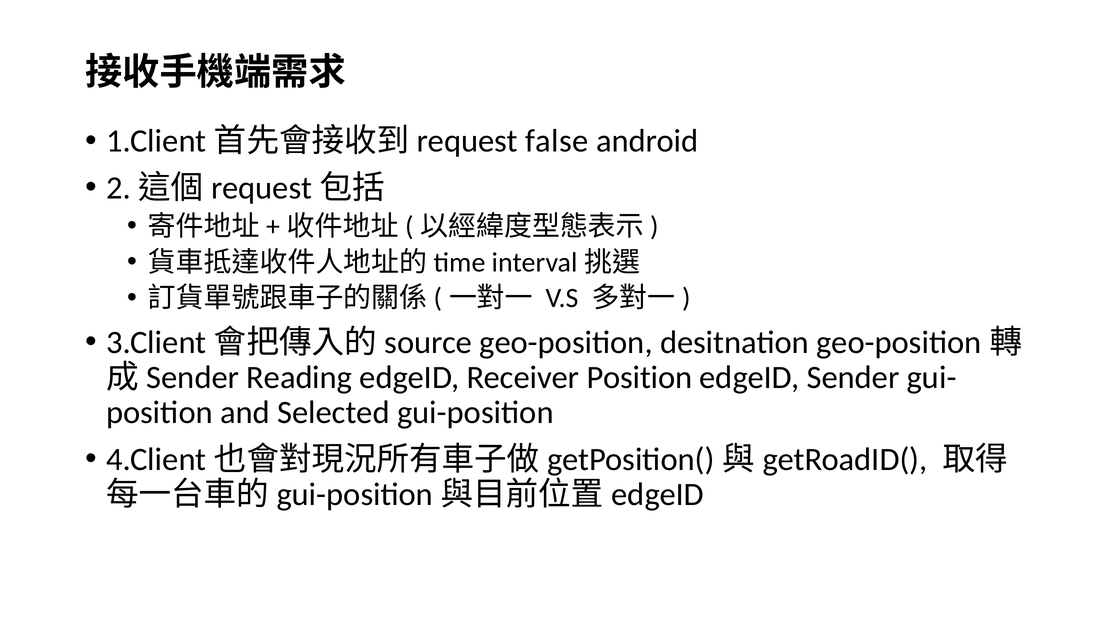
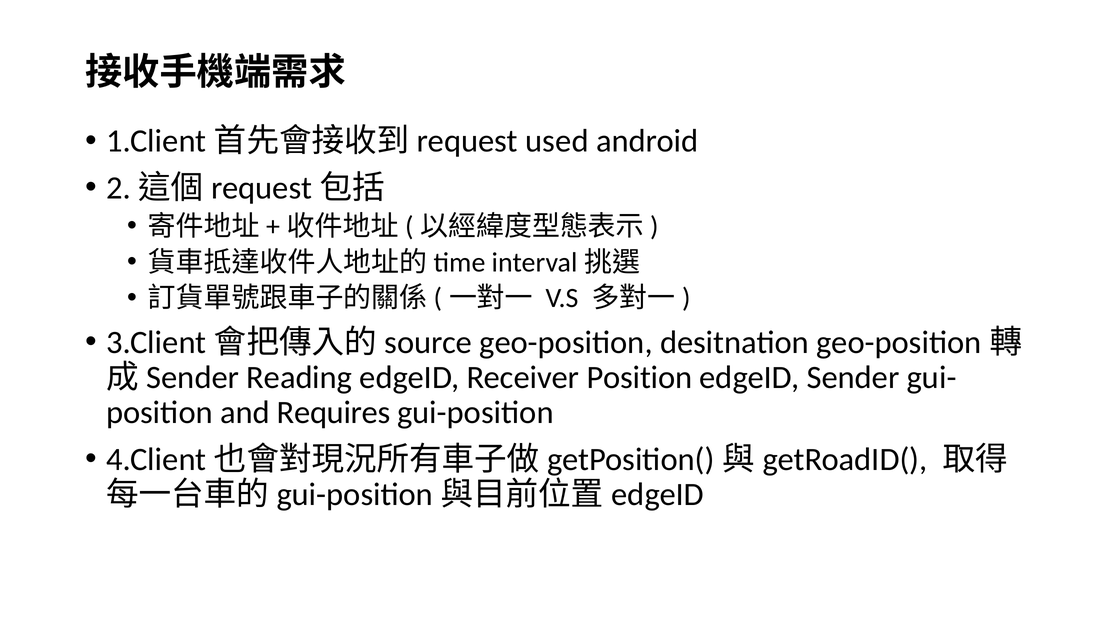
false: false -> used (557, 141)
Selected: Selected -> Requires (334, 413)
